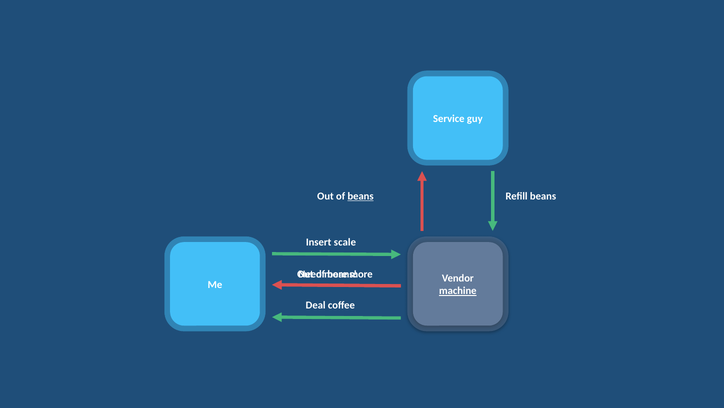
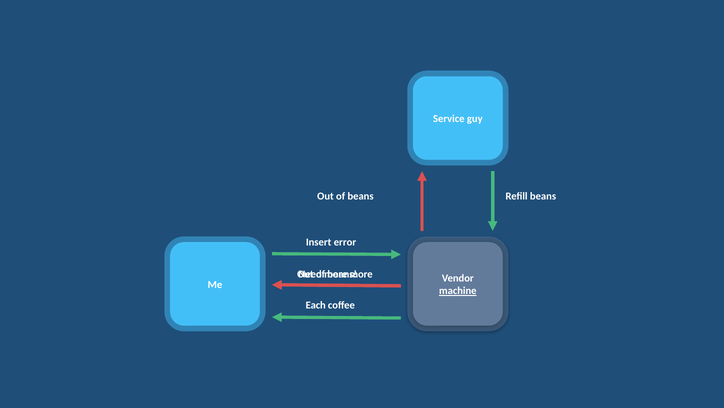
beans underline: present -> none (361, 196)
scale: scale -> error (345, 242)
Deal: Deal -> Each (316, 305)
